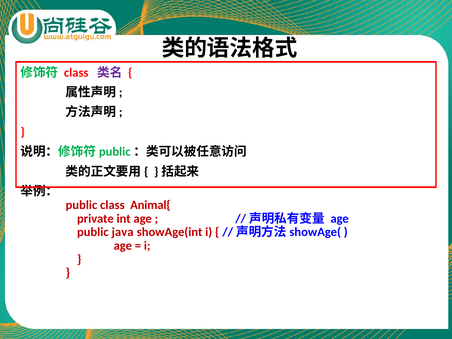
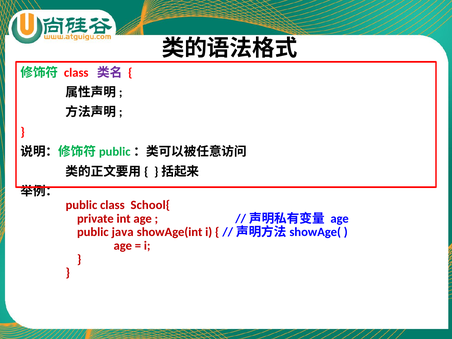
Animal{: Animal{ -> School{ (150, 205)
